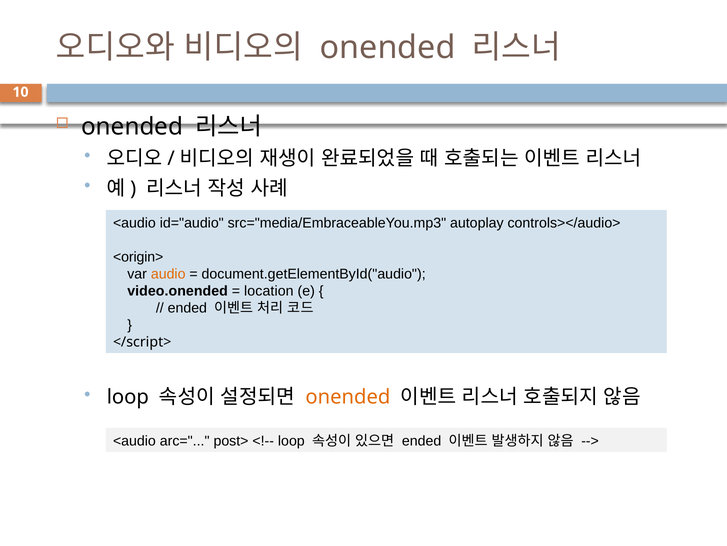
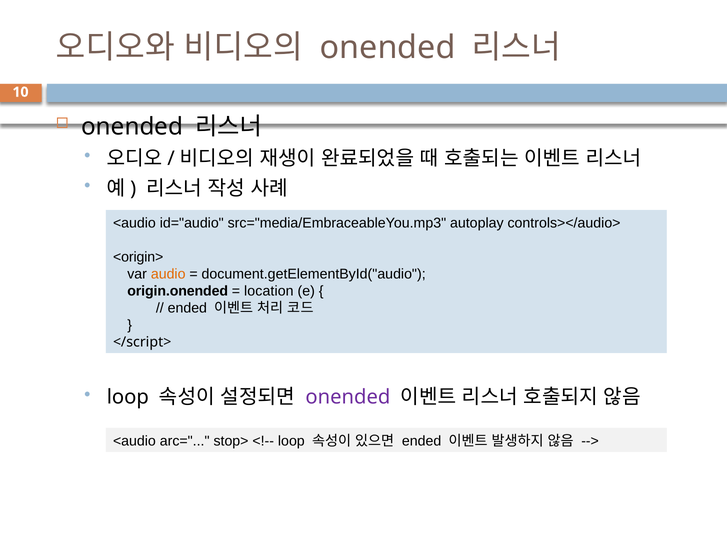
video.onended: video.onended -> origin.onended (178, 291)
onended colour: orange -> purple (348, 397)
post>: post> -> stop> (231, 440)
